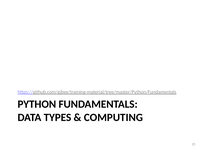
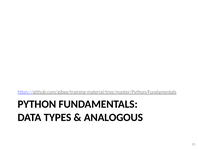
COMPUTING: COMPUTING -> ANALOGOUS (113, 117)
